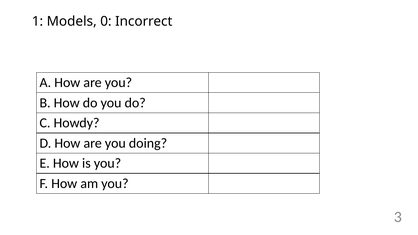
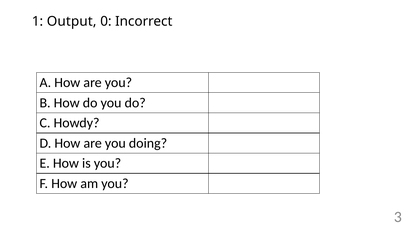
Models: Models -> Output (72, 21)
